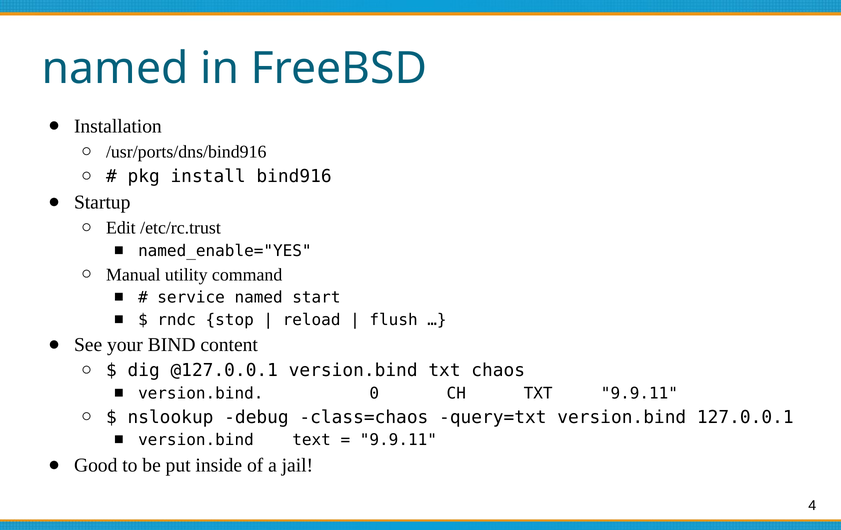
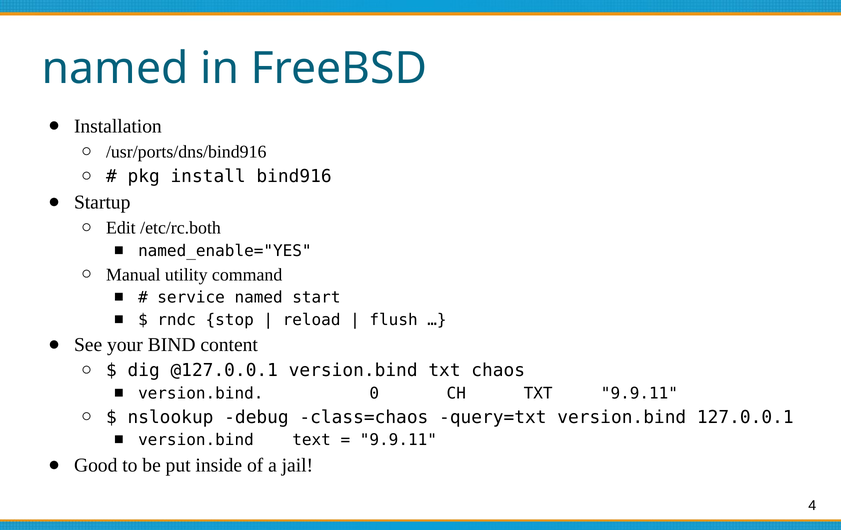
/etc/rc.trust: /etc/rc.trust -> /etc/rc.both (181, 228)
